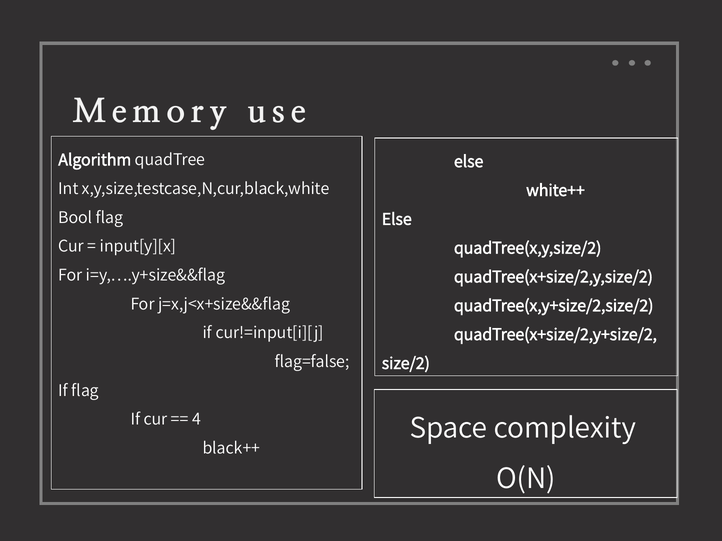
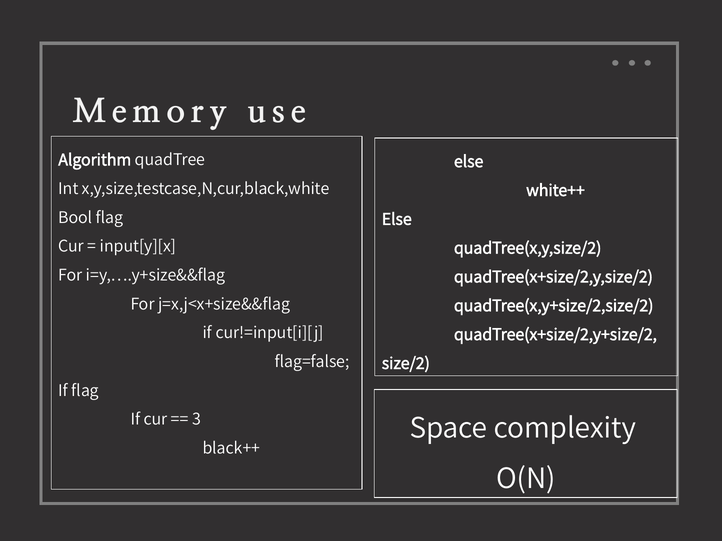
4: 4 -> 3 (197, 420)
